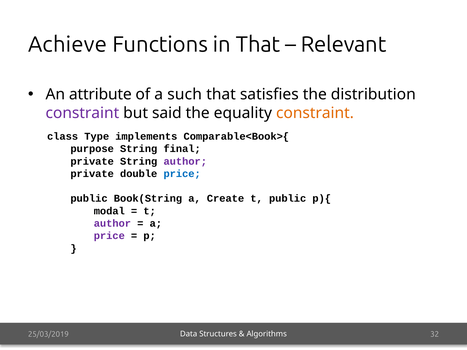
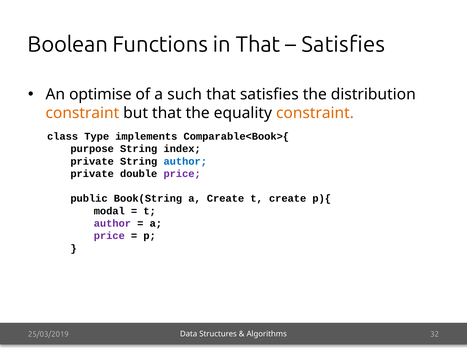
Achieve: Achieve -> Boolean (68, 45)
Relevant: Relevant -> Satisfies (343, 45)
attribute: attribute -> optimise (100, 94)
constraint colour: purple -> orange (82, 113)
but said: said -> that (167, 113)
final: final -> index (182, 149)
author colour: purple -> blue (185, 161)
price colour: blue -> purple (182, 174)
t public: public -> create (288, 199)
